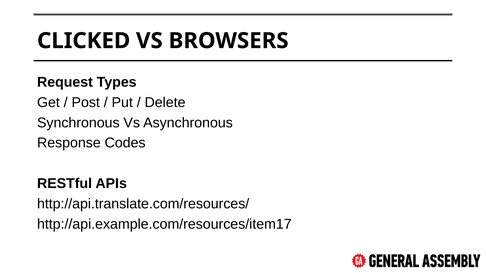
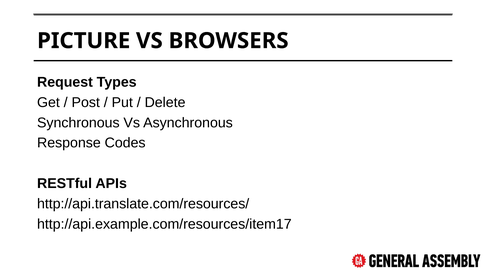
CLICKED: CLICKED -> PICTURE (84, 41)
